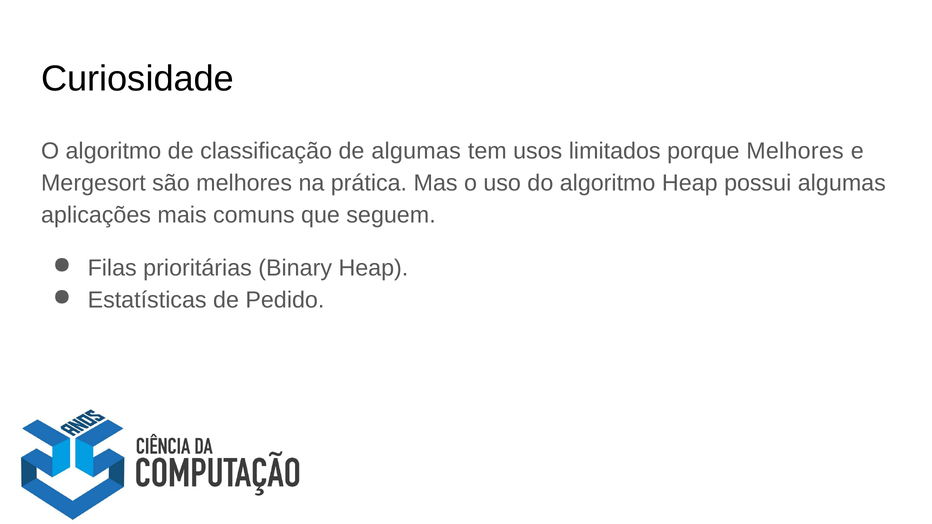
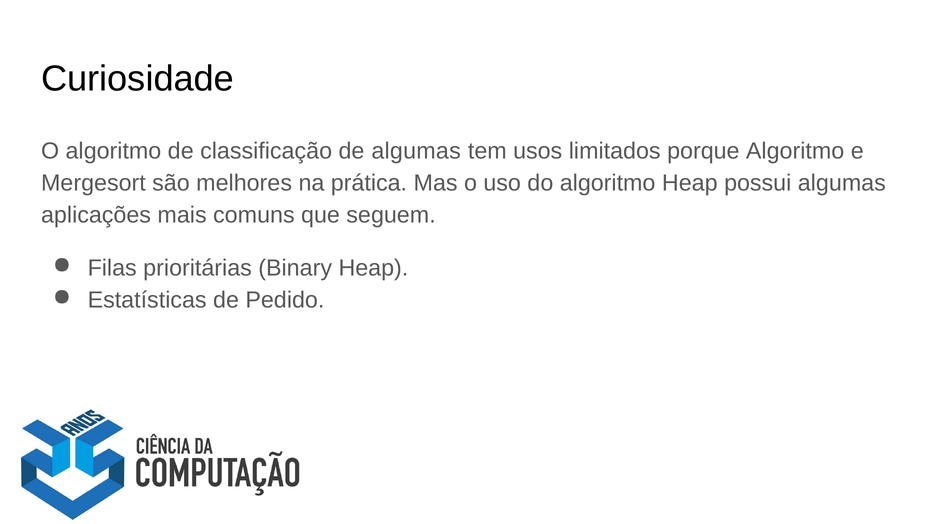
porque Melhores: Melhores -> Algoritmo (795, 151)
